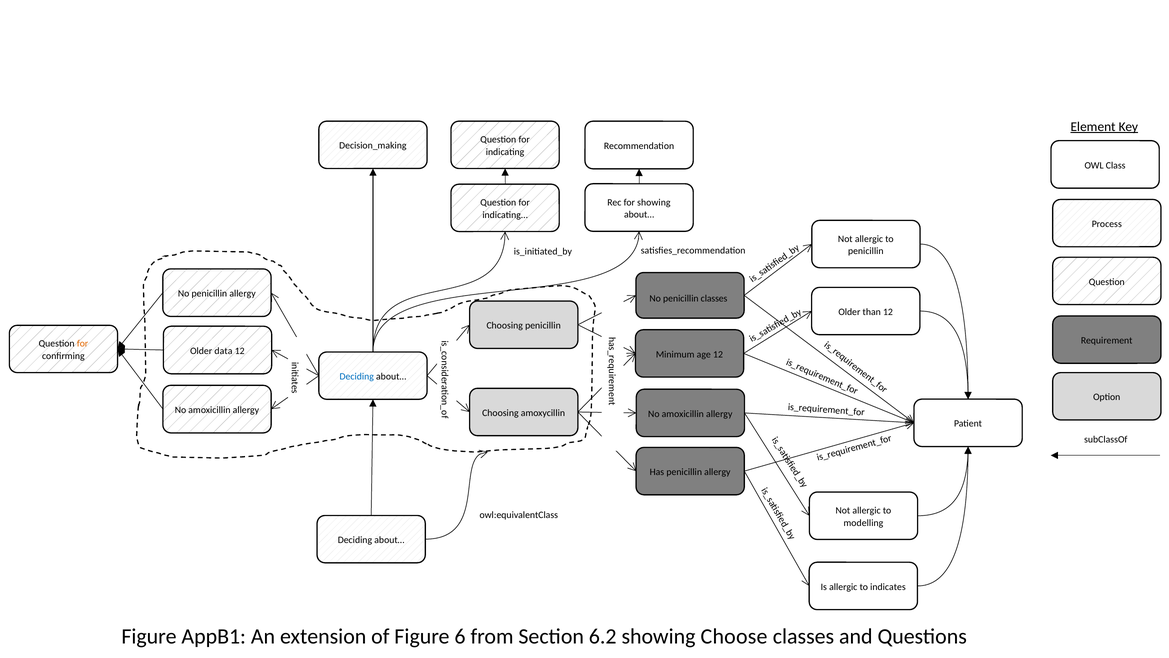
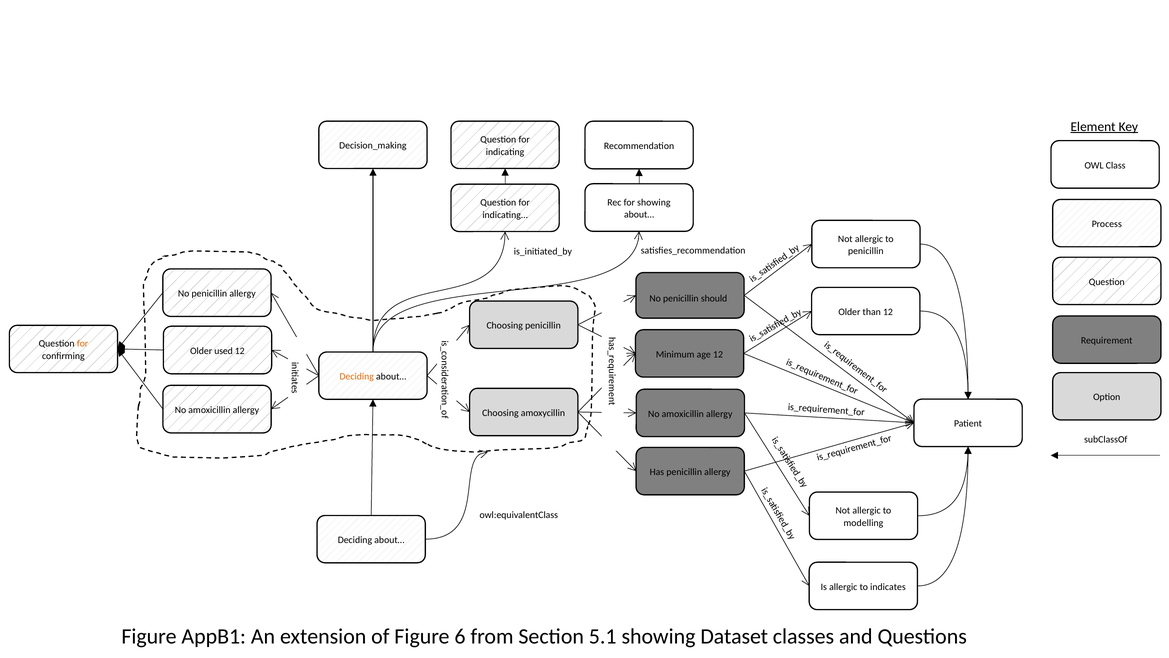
penicillin classes: classes -> should (714, 298)
data: data -> used (224, 351)
Deciding colour: blue -> orange (357, 376)
6.2: 6.2 -> 5.1 (603, 636)
Choose: Choose -> Dataset (734, 636)
